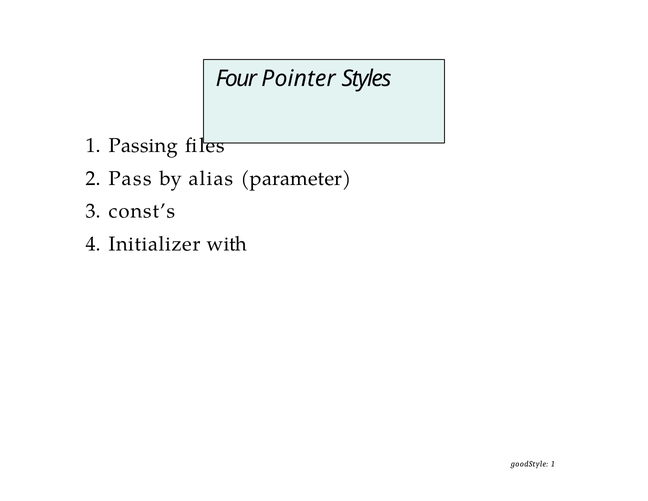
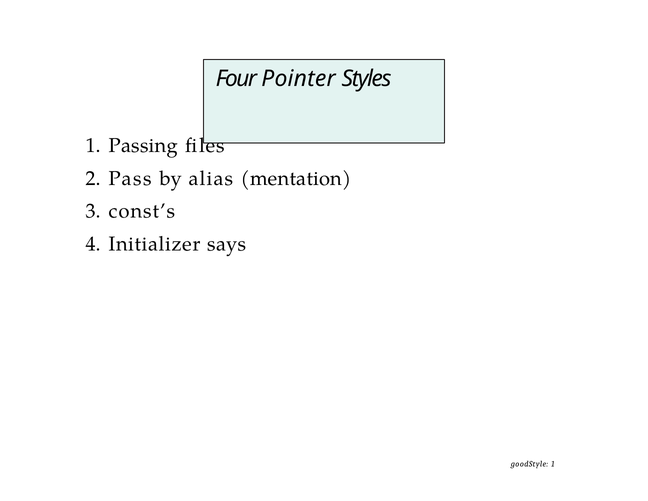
parameter: parameter -> mentation (296, 178)
with: with -> says (227, 244)
